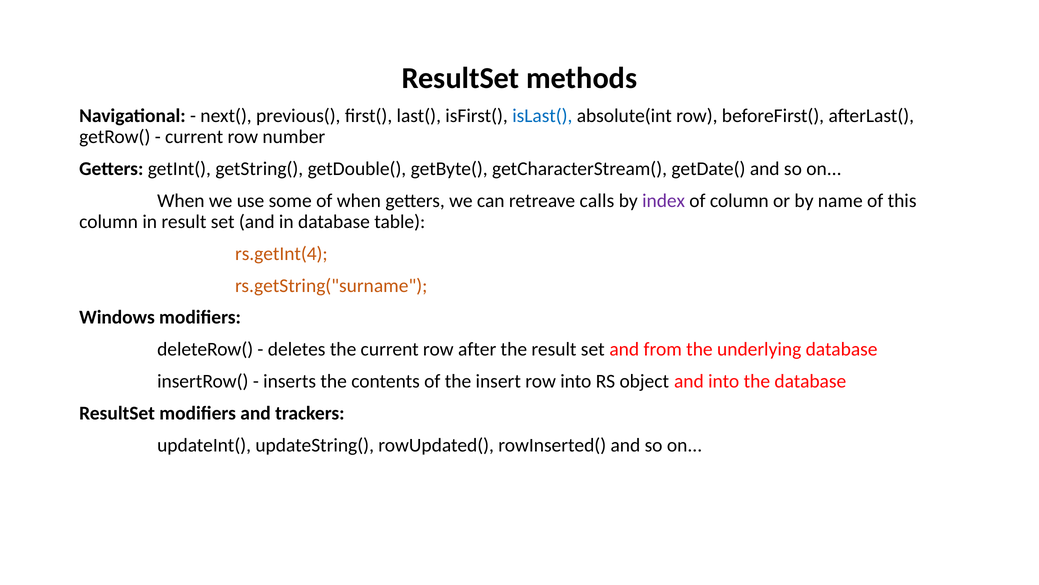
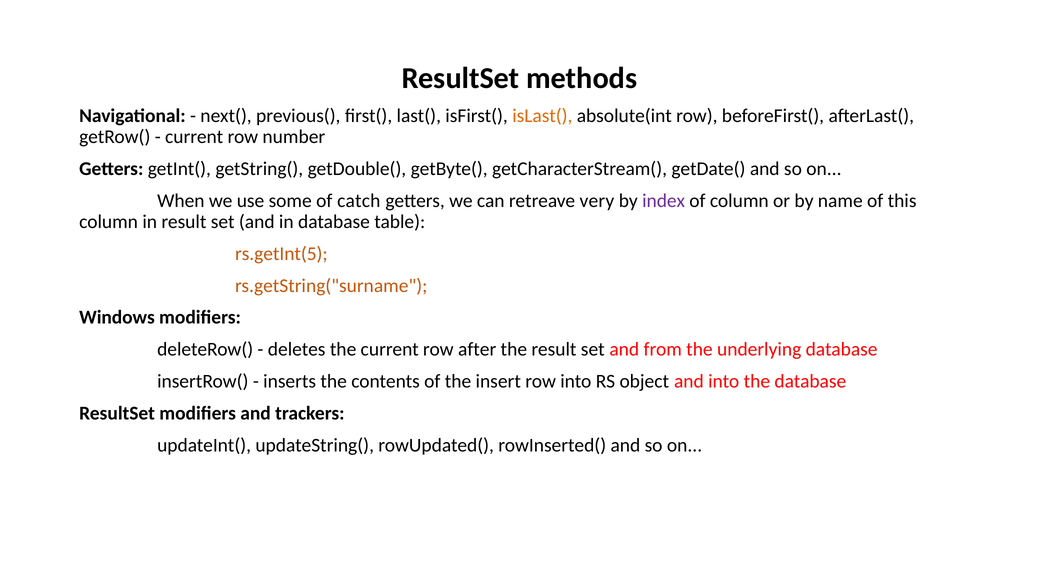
isLast( colour: blue -> orange (542, 116)
of when: when -> catch (359, 201)
calls: calls -> very (597, 201)
rs.getInt(4: rs.getInt(4 -> rs.getInt(5 (281, 253)
